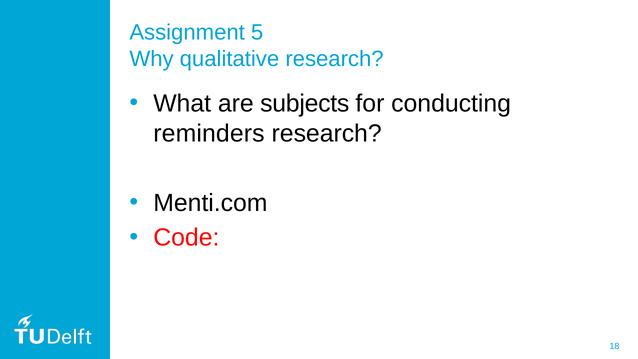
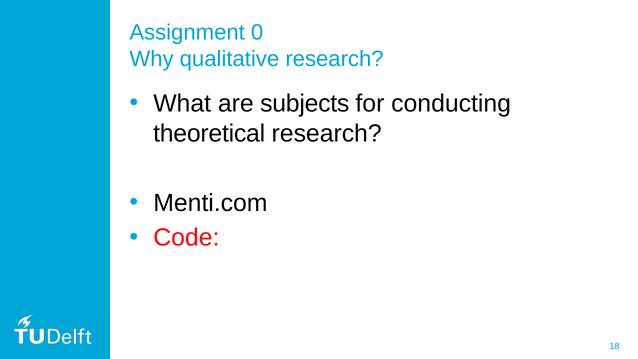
5: 5 -> 0 (257, 33)
reminders: reminders -> theoretical (209, 133)
